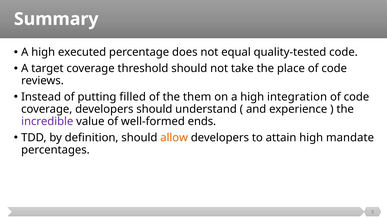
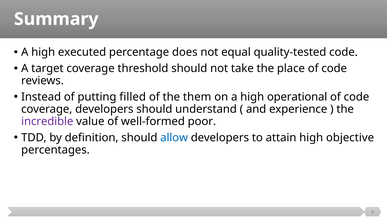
integration: integration -> operational (297, 97)
ends: ends -> poor (202, 121)
allow colour: orange -> blue (174, 137)
mandate: mandate -> objective (350, 137)
